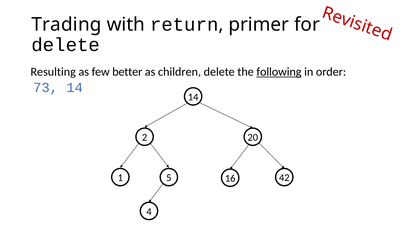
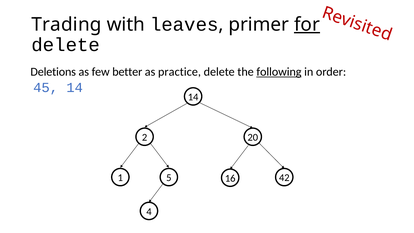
return: return -> leaves (184, 25)
for underline: none -> present (307, 25)
Resulting: Resulting -> Deletions (53, 72)
children: children -> practice (179, 72)
73: 73 -> 45 (46, 87)
